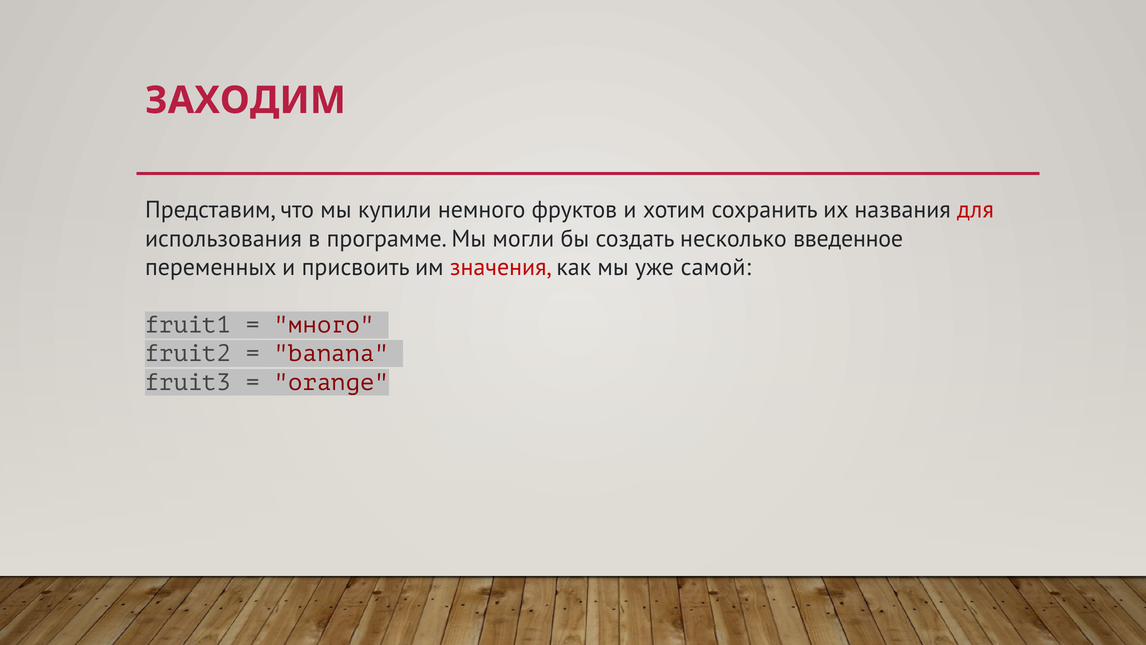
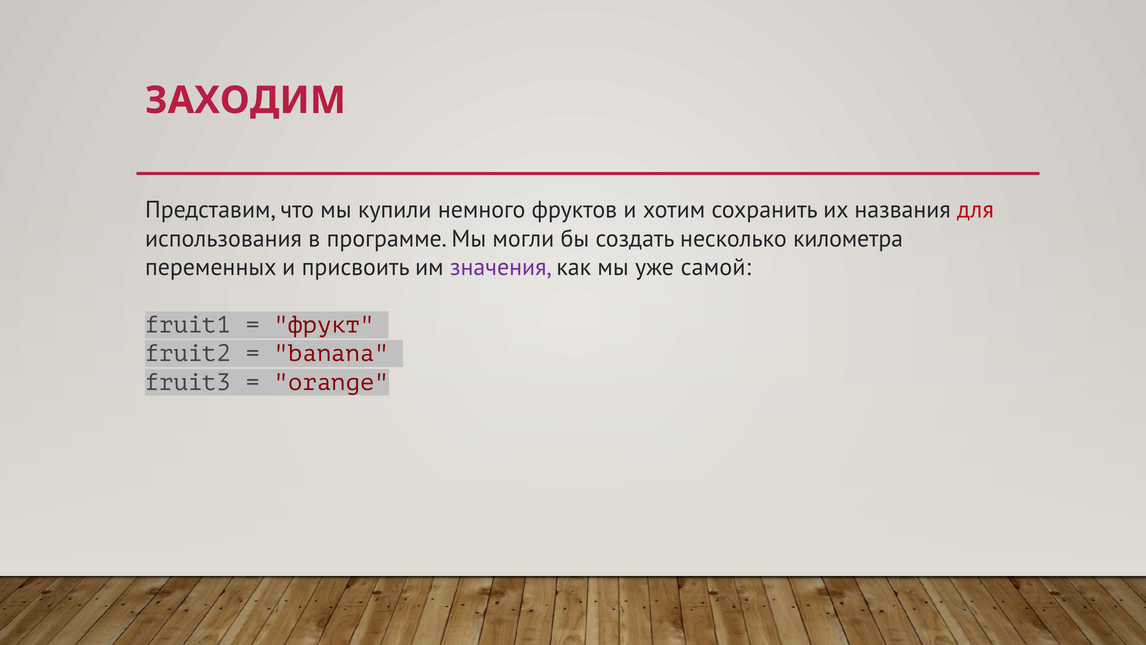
введенное: введенное -> километра (848, 238)
значения colour: red -> purple (501, 267)
много: много -> фрукт (324, 325)
